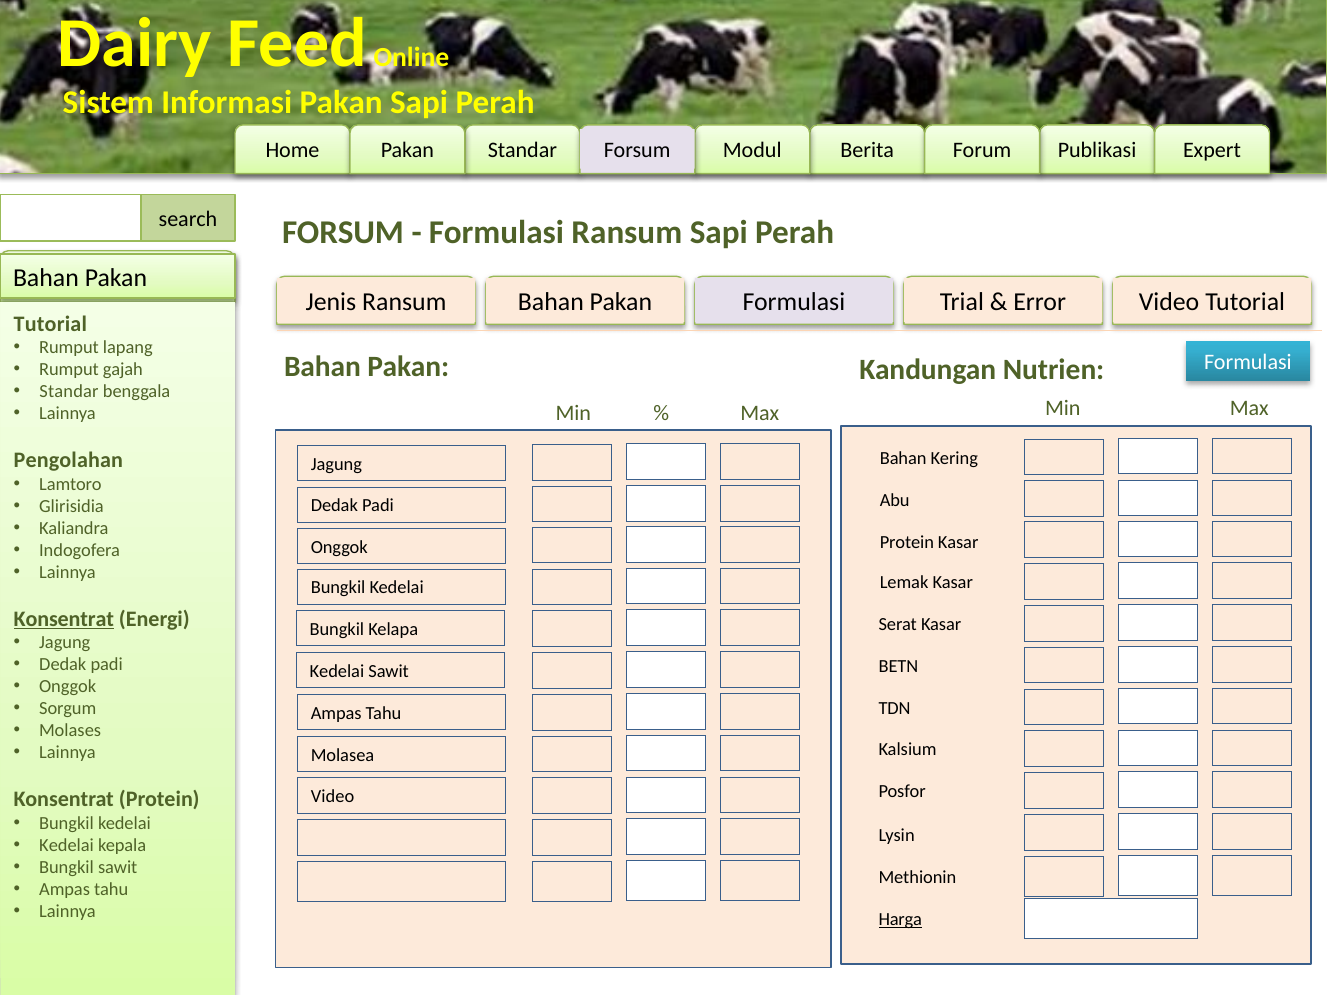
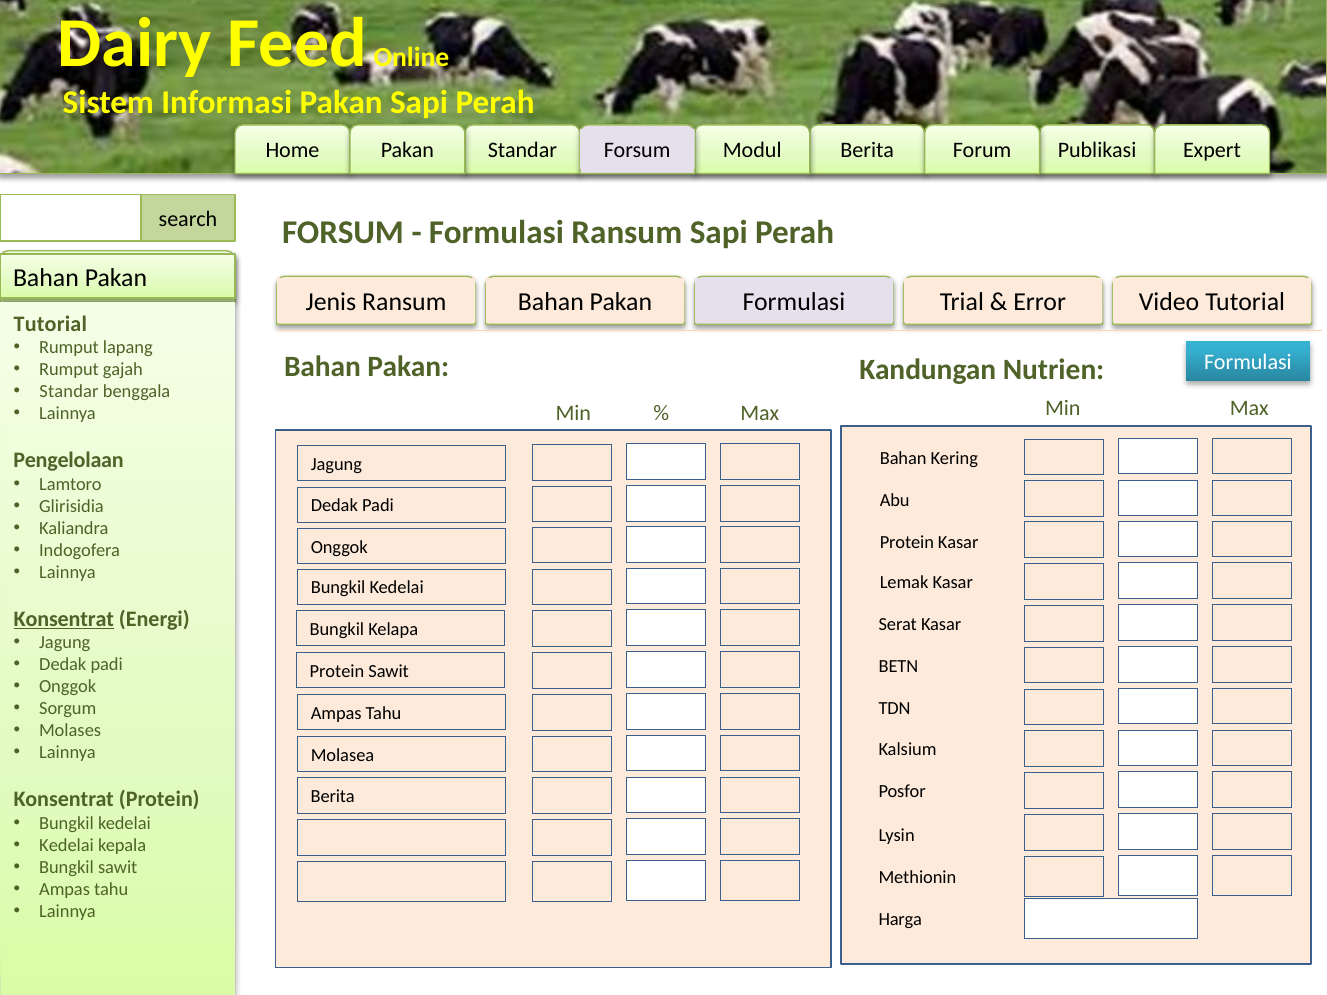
Pengolahan: Pengolahan -> Pengelolaan (68, 460)
Kedelai: Kedelai -> Protein (337, 672)
Video: Video -> Berita (333, 797)
Harga underline: present -> none (900, 920)
